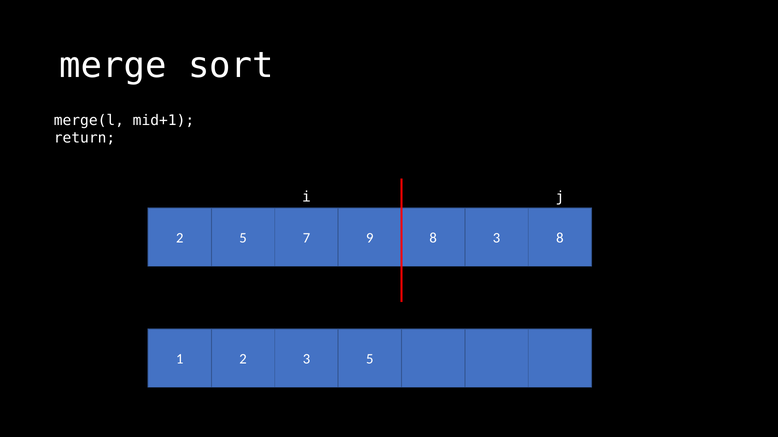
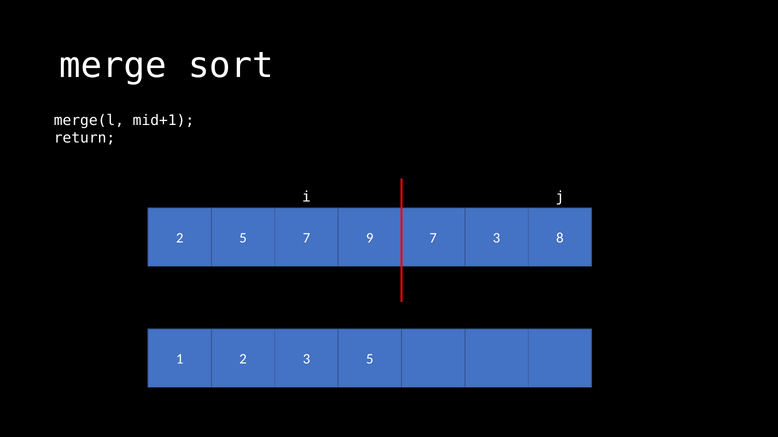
9 8: 8 -> 7 (433, 238)
